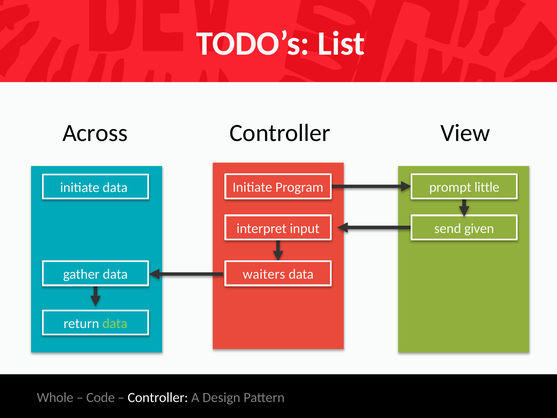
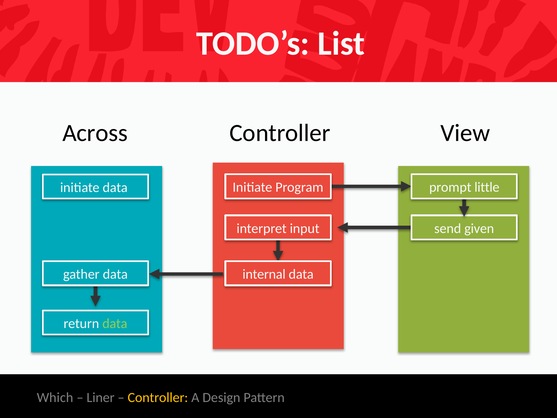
waiters: waiters -> internal (264, 274)
Whole: Whole -> Which (55, 397)
Code: Code -> Liner (101, 397)
Controller colour: white -> yellow (158, 397)
